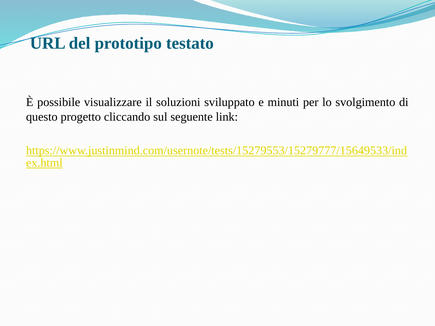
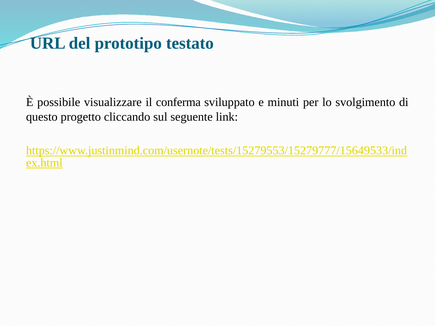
soluzioni: soluzioni -> conferma (178, 102)
